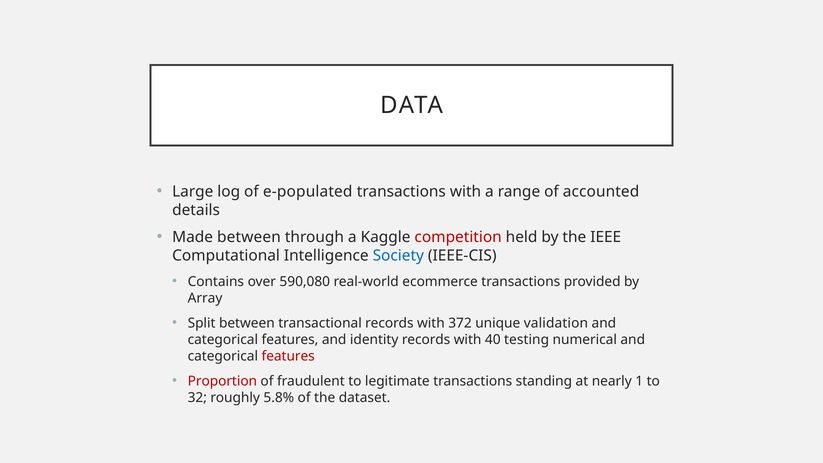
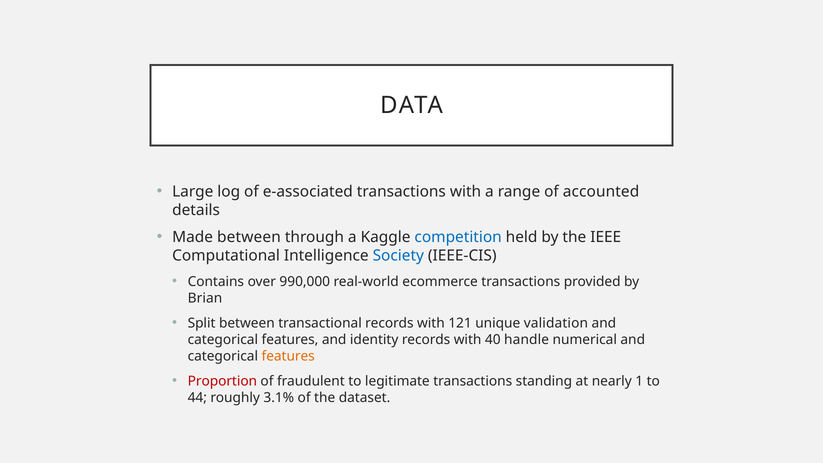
e-populated: e-populated -> e-associated (308, 192)
competition colour: red -> blue (458, 237)
590,080: 590,080 -> 990,000 (305, 282)
Array: Array -> Brian (205, 298)
372: 372 -> 121 (460, 323)
testing: testing -> handle (527, 340)
features colour: red -> orange (288, 356)
32: 32 -> 44 (197, 397)
5.8%: 5.8% -> 3.1% (279, 397)
